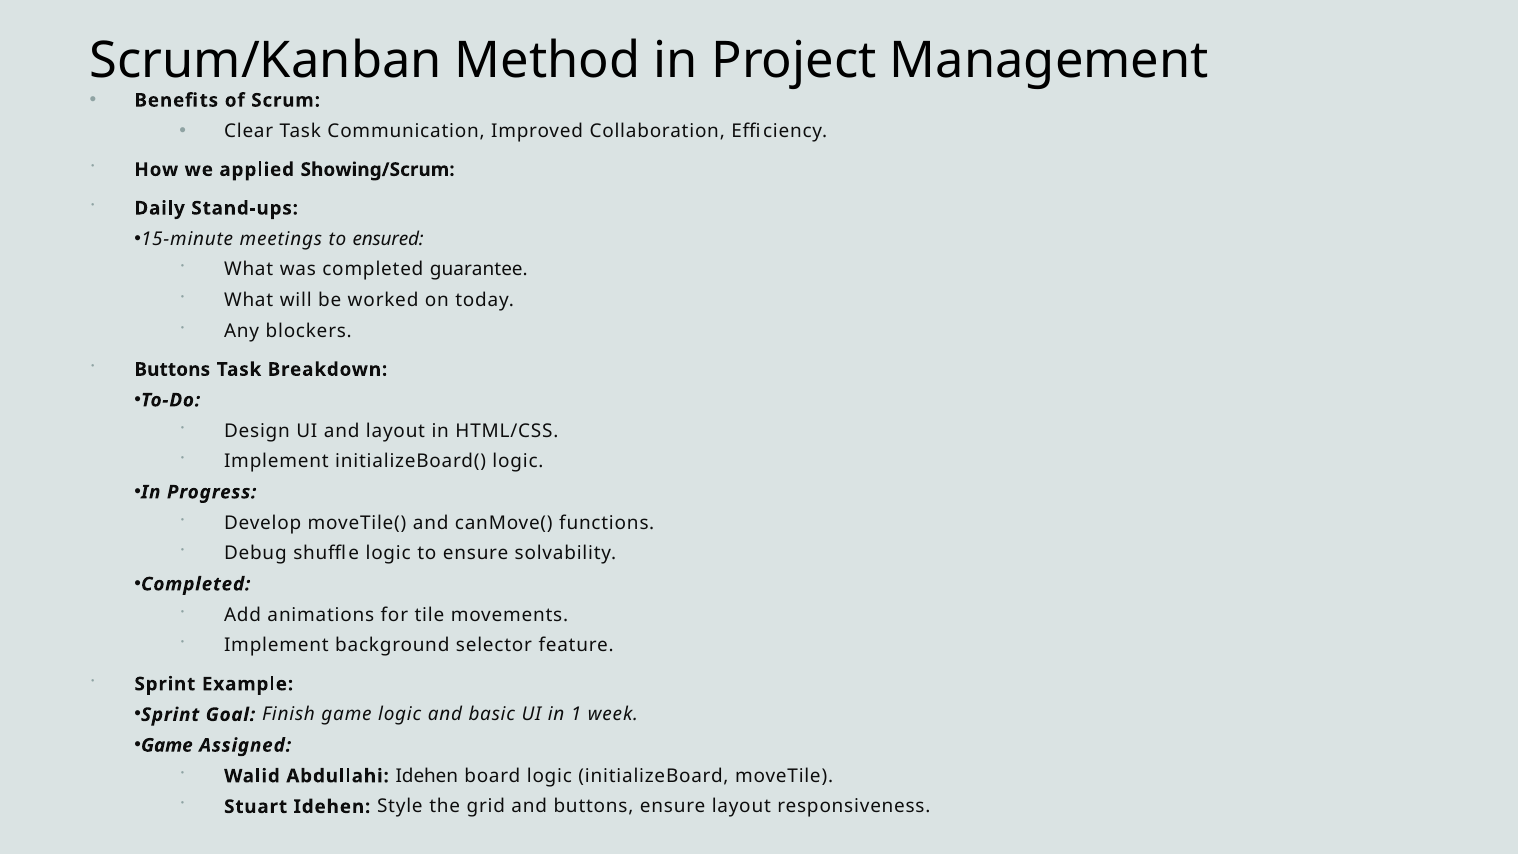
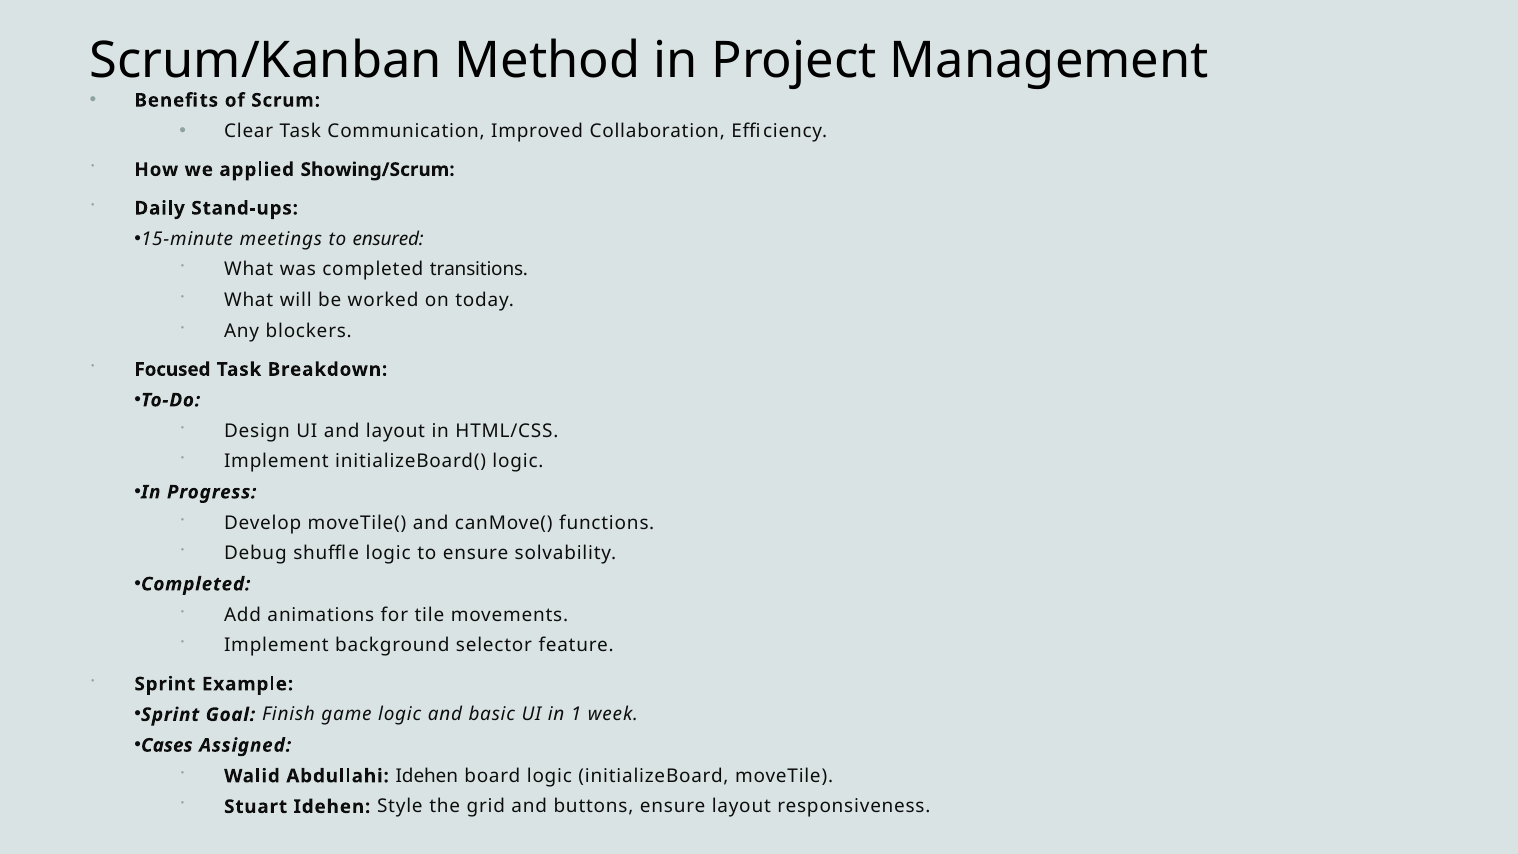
guarantee: guarantee -> transitions (479, 270)
Buttons: Buttons -> Focused (172, 369)
Game: Game -> Cases (167, 745)
